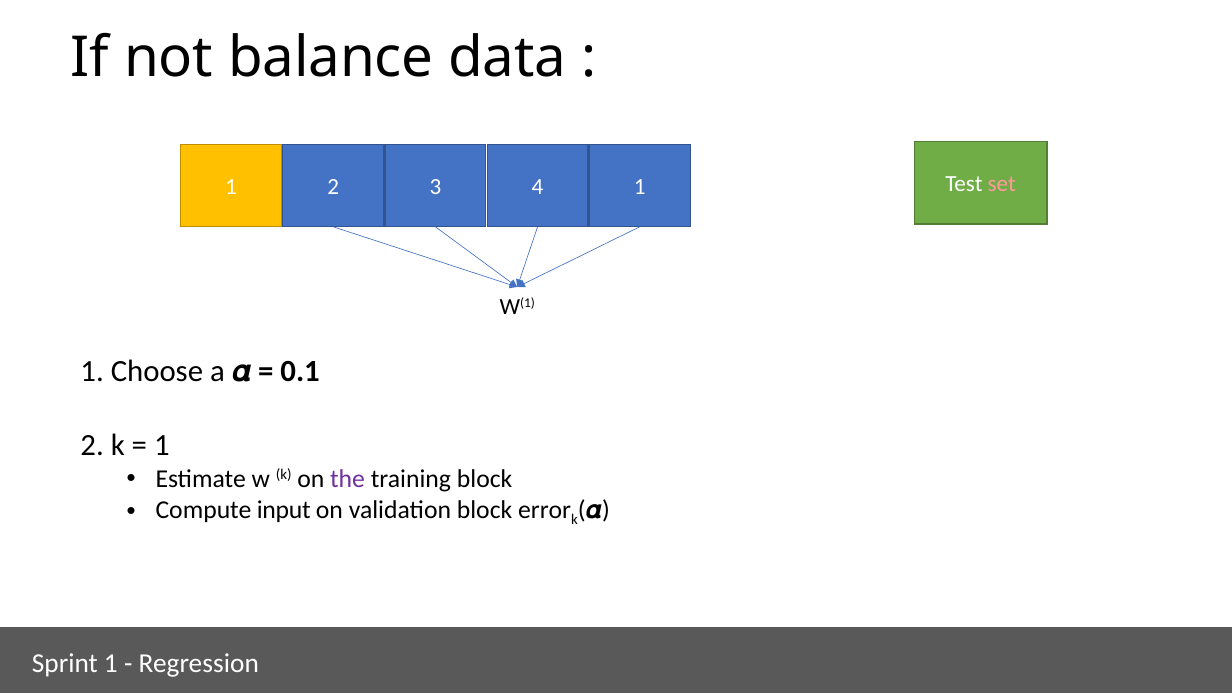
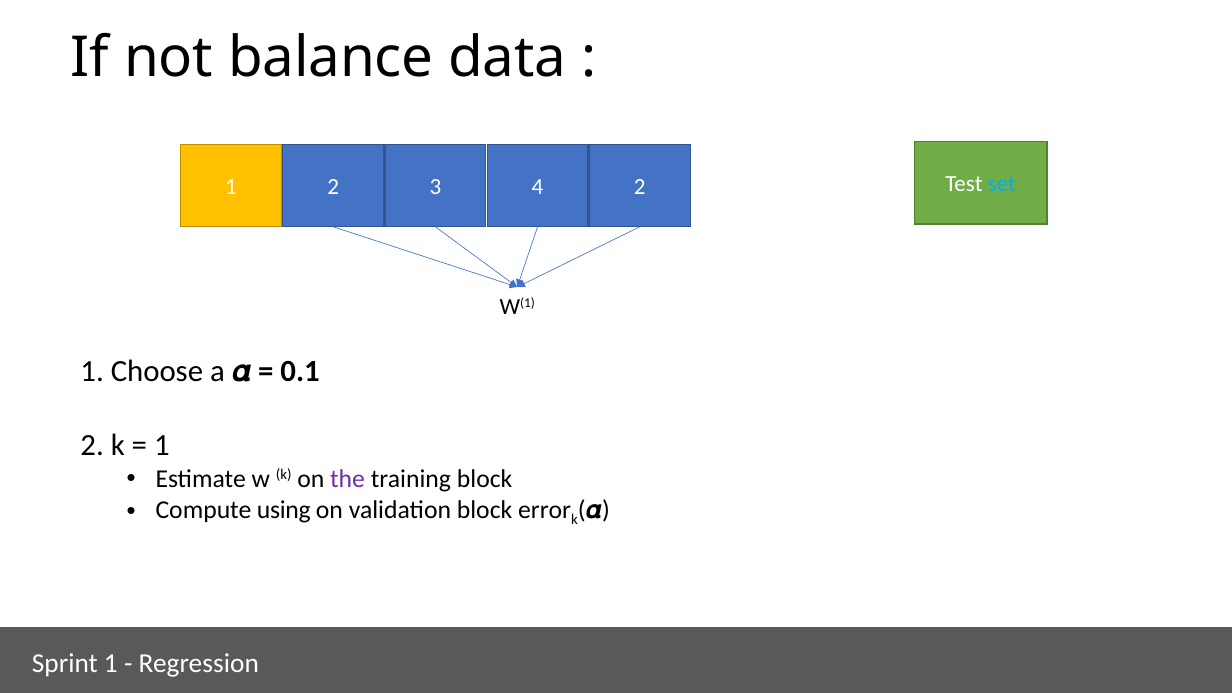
set colour: pink -> light blue (1002, 184)
4 1: 1 -> 2 (640, 187)
input: input -> using (284, 510)
